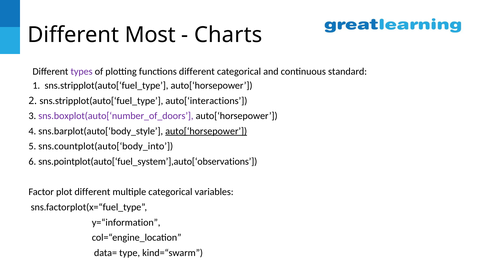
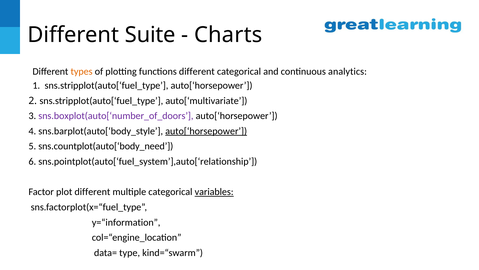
Most: Most -> Suite (150, 35)
types colour: purple -> orange (82, 71)
standard: standard -> analytics (348, 71)
auto[‘interactions: auto[‘interactions -> auto[‘multivariate (206, 101)
sns.countplot(auto[‘body_into: sns.countplot(auto[‘body_into -> sns.countplot(auto[‘body_need (106, 146)
sns.pointplot(auto[‘fuel_system’],auto[‘observations: sns.pointplot(auto[‘fuel_system’],auto[‘observations -> sns.pointplot(auto[‘fuel_system’],auto[‘relationship (148, 161)
variables underline: none -> present (214, 192)
